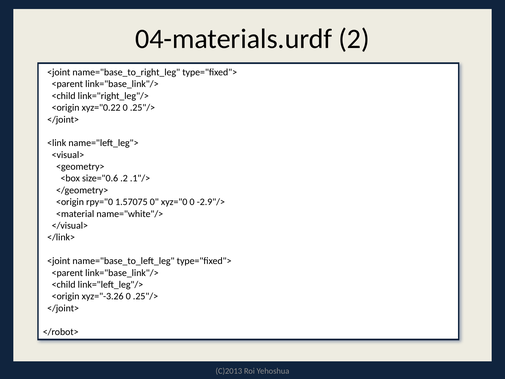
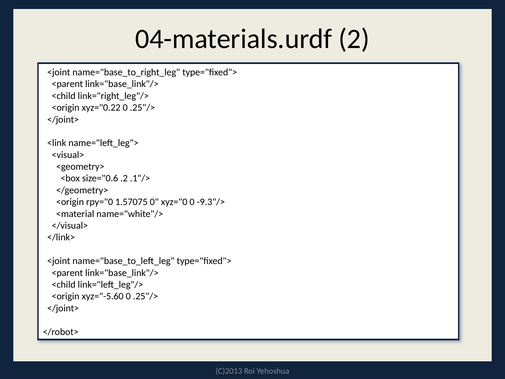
-2.9"/>: -2.9"/> -> -9.3"/> (211, 202)
xyz="-3.26: xyz="-3.26 -> xyz="-5.60 (103, 296)
